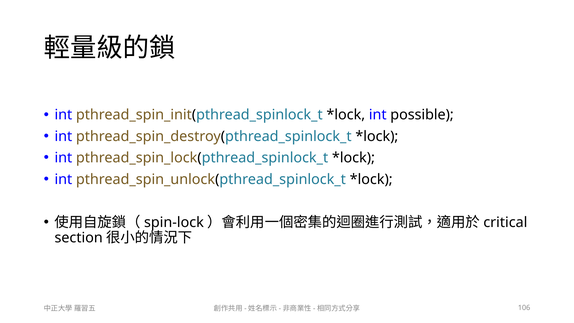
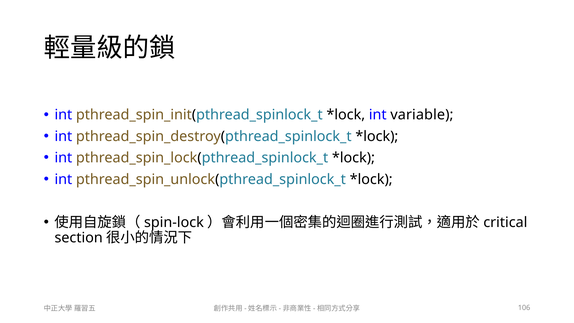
possible: possible -> variable (422, 115)
